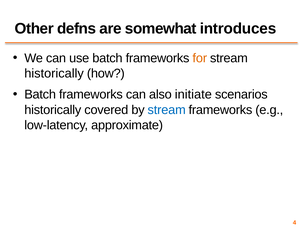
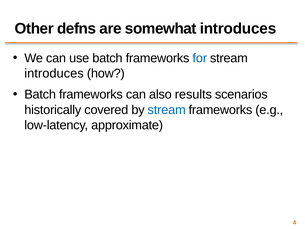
for colour: orange -> blue (200, 58)
historically: historically -> introduces (54, 73)
initiate: initiate -> results (193, 94)
